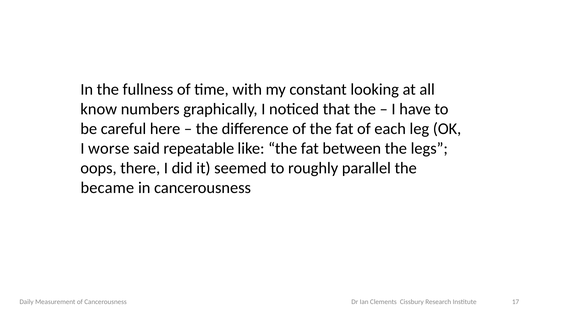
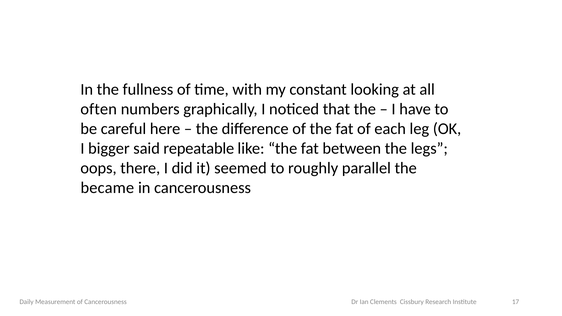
know: know -> often (99, 109)
worse: worse -> bigger (109, 149)
